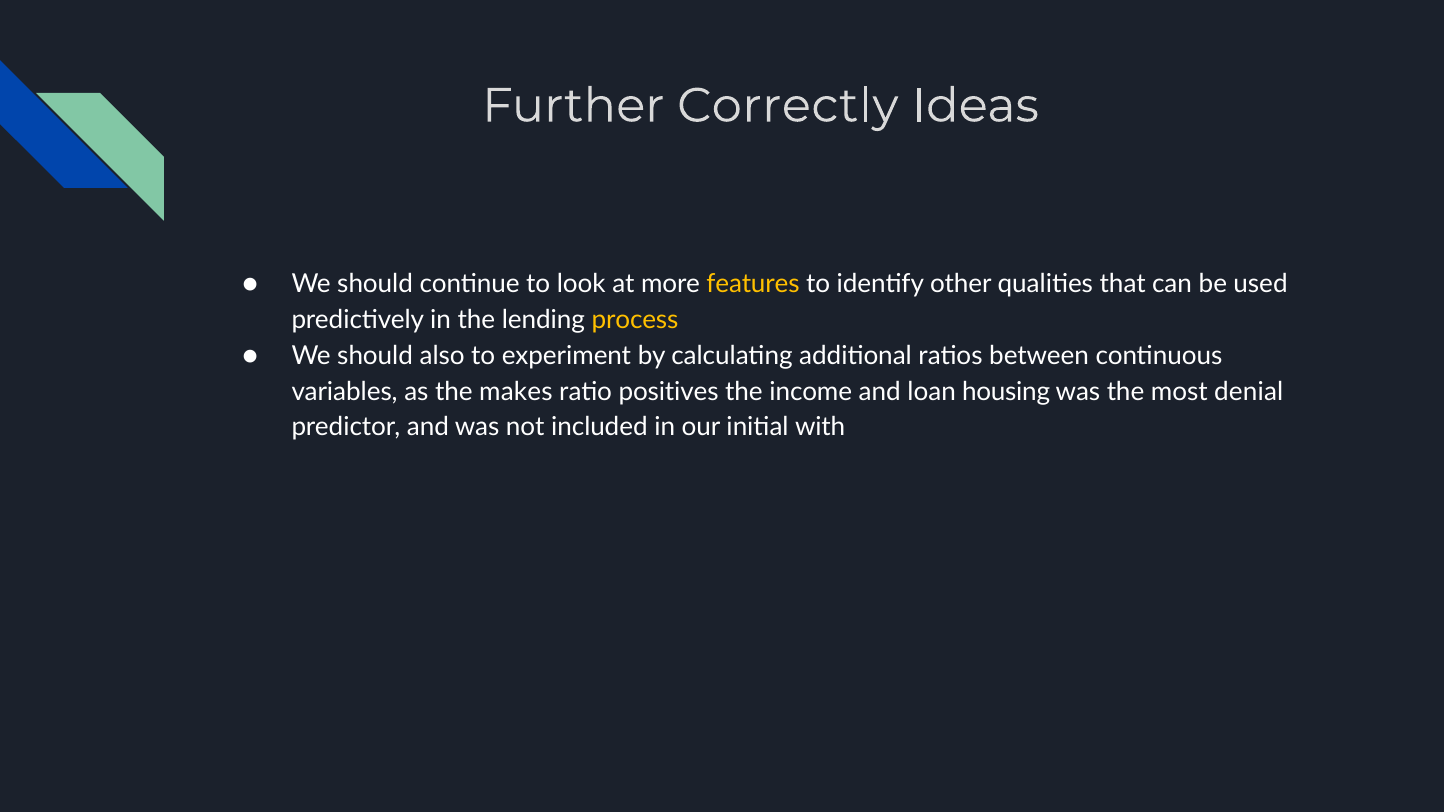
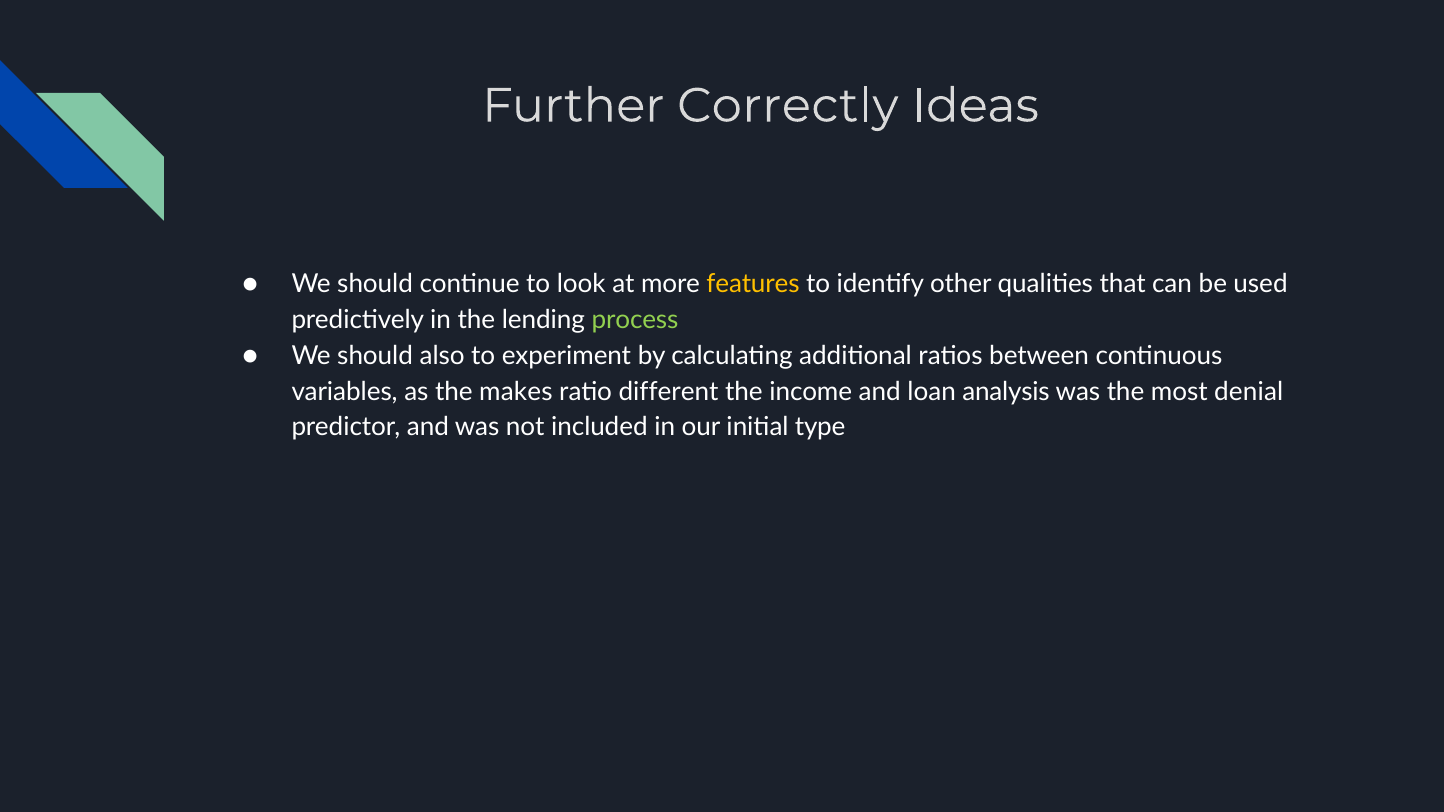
process colour: yellow -> light green (635, 320)
positives: positives -> different (669, 392)
housing: housing -> analysis (1006, 392)
with: with -> type (820, 427)
